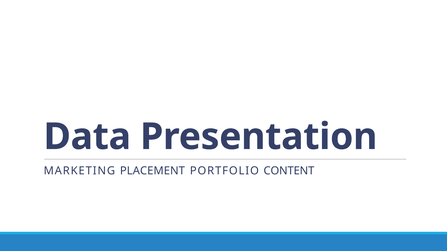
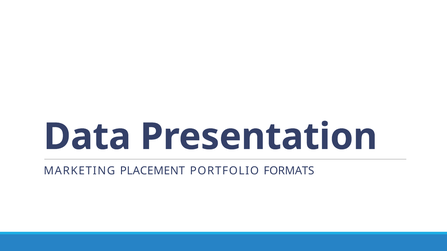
CONTENT: CONTENT -> FORMATS (289, 171)
